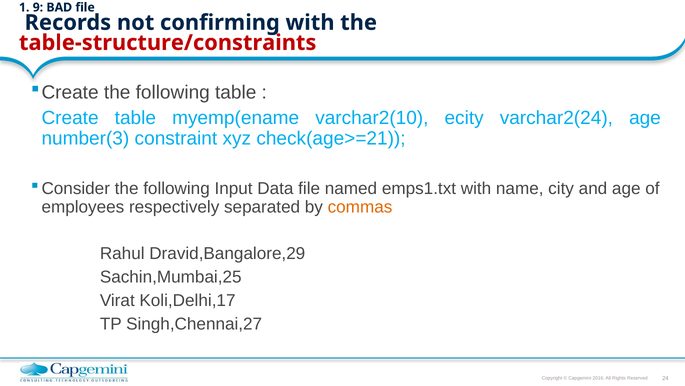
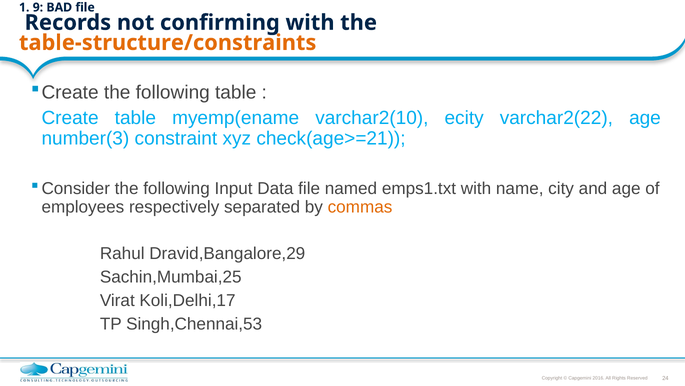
table-structure/constraints colour: red -> orange (168, 43)
varchar2(24: varchar2(24 -> varchar2(22 (556, 118)
Singh,Chennai,27: Singh,Chennai,27 -> Singh,Chennai,53 (194, 323)
